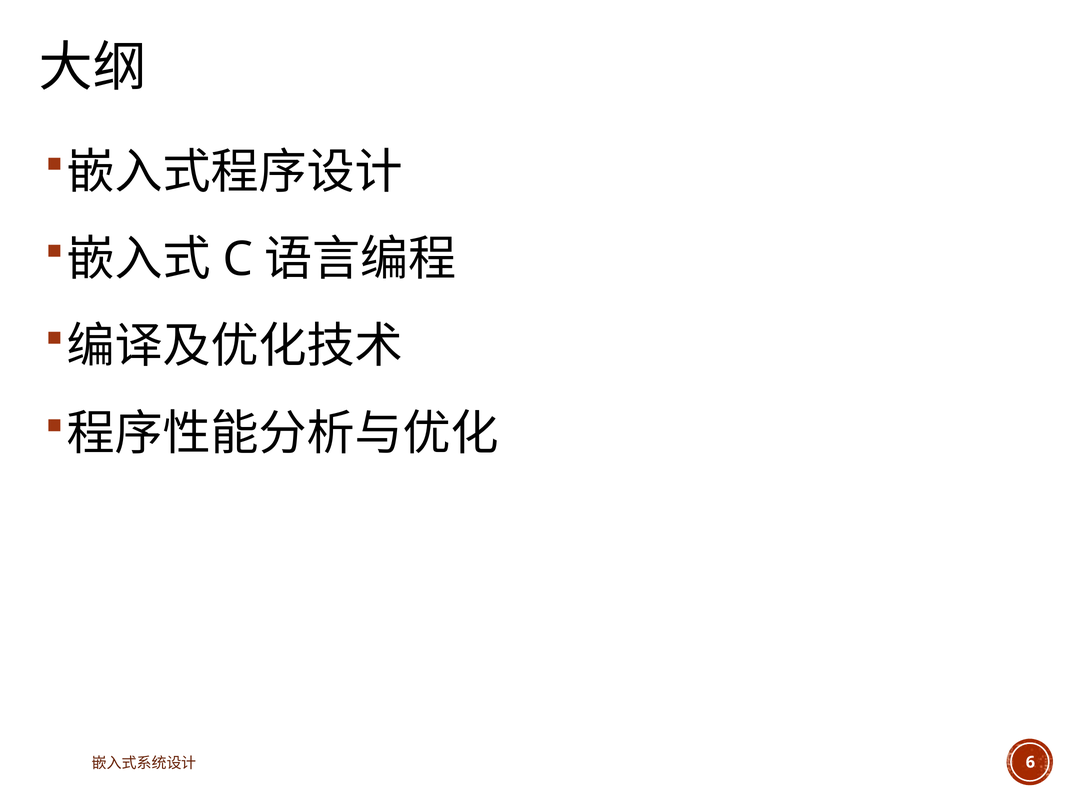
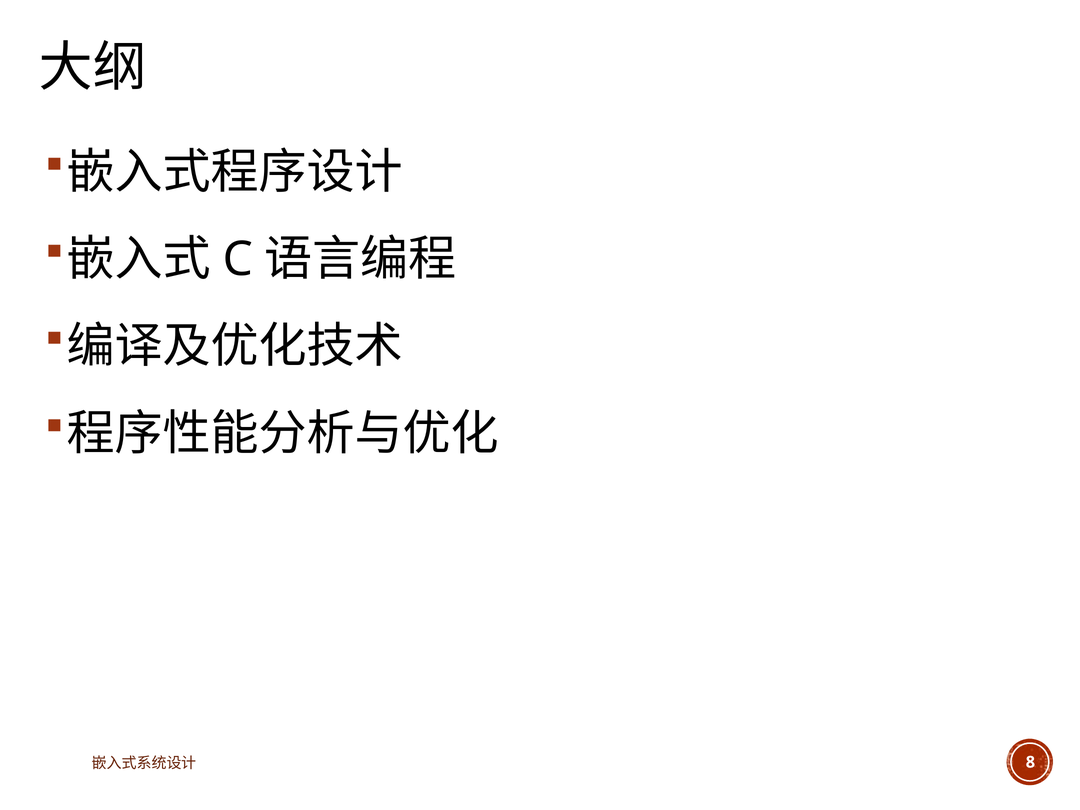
6: 6 -> 8 (1030, 762)
